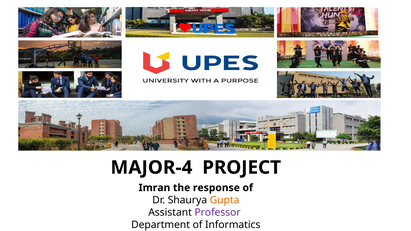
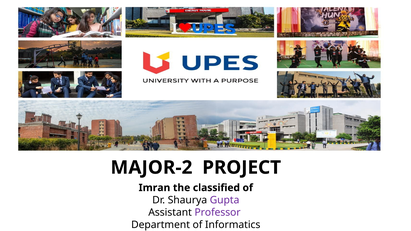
MAJOR-4: MAJOR-4 -> MAJOR-2 (151, 168)
response: response -> classified (216, 188)
Gupta colour: orange -> purple (225, 200)
